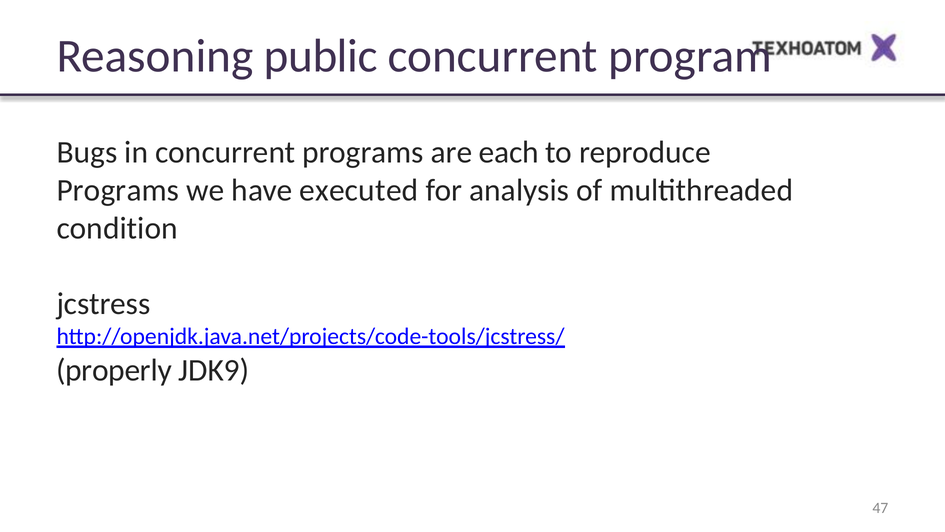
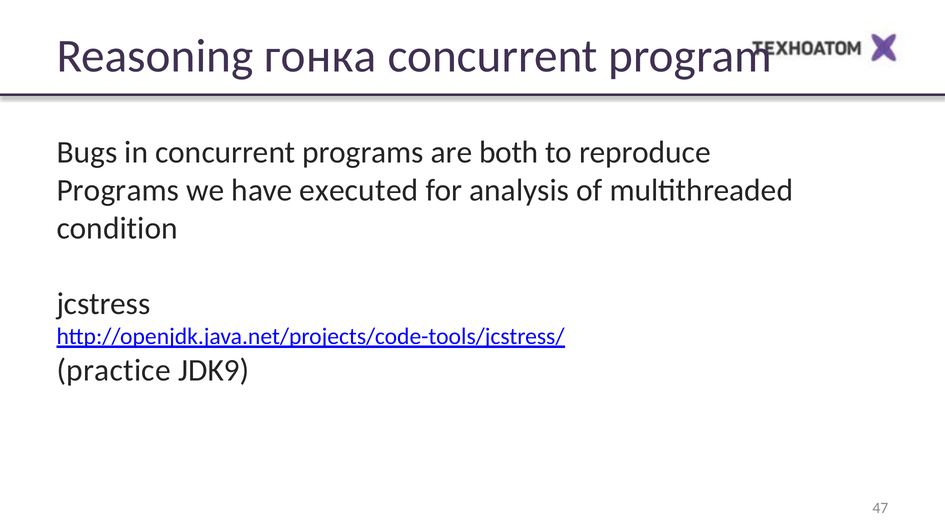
public: public -> гонка (320, 56)
each: each -> both (509, 152)
properly: properly -> practice (114, 370)
